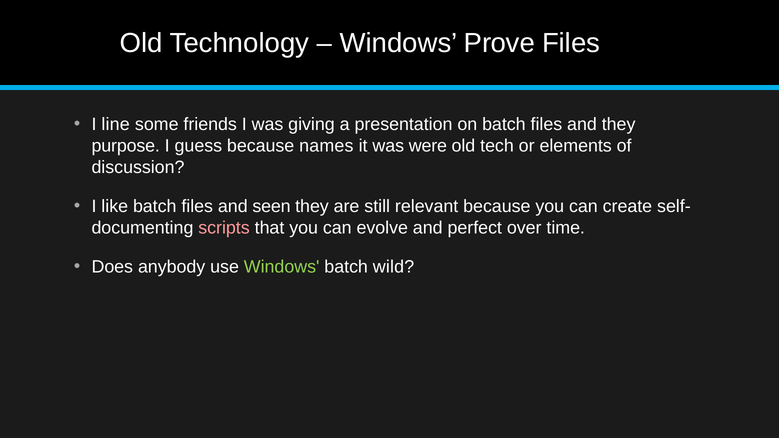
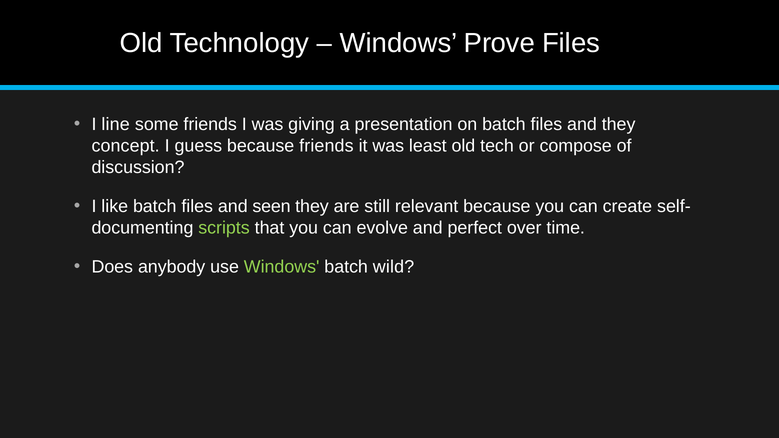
purpose: purpose -> concept (126, 146)
because names: names -> friends (326, 146)
were: were -> least (428, 146)
elements: elements -> compose (576, 146)
scripts colour: pink -> light green (224, 228)
